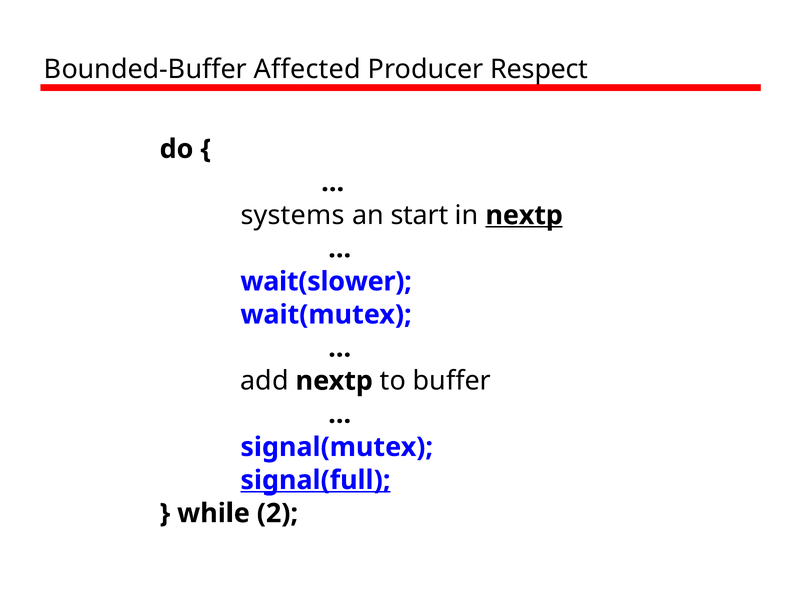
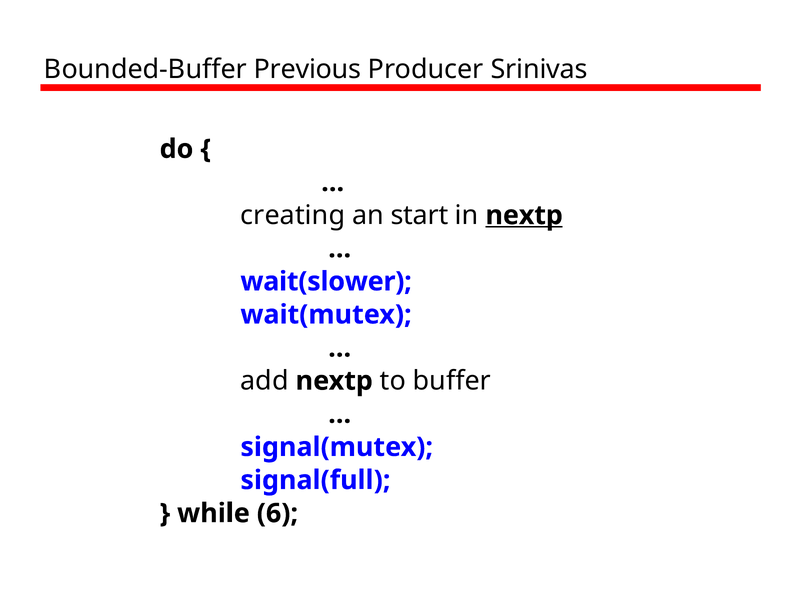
Affected: Affected -> Previous (308, 69)
Respect: Respect -> Srinivas (539, 69)
systems: systems -> creating (293, 215)
signal(full underline: present -> none (315, 480)
2: 2 -> 6 (277, 513)
